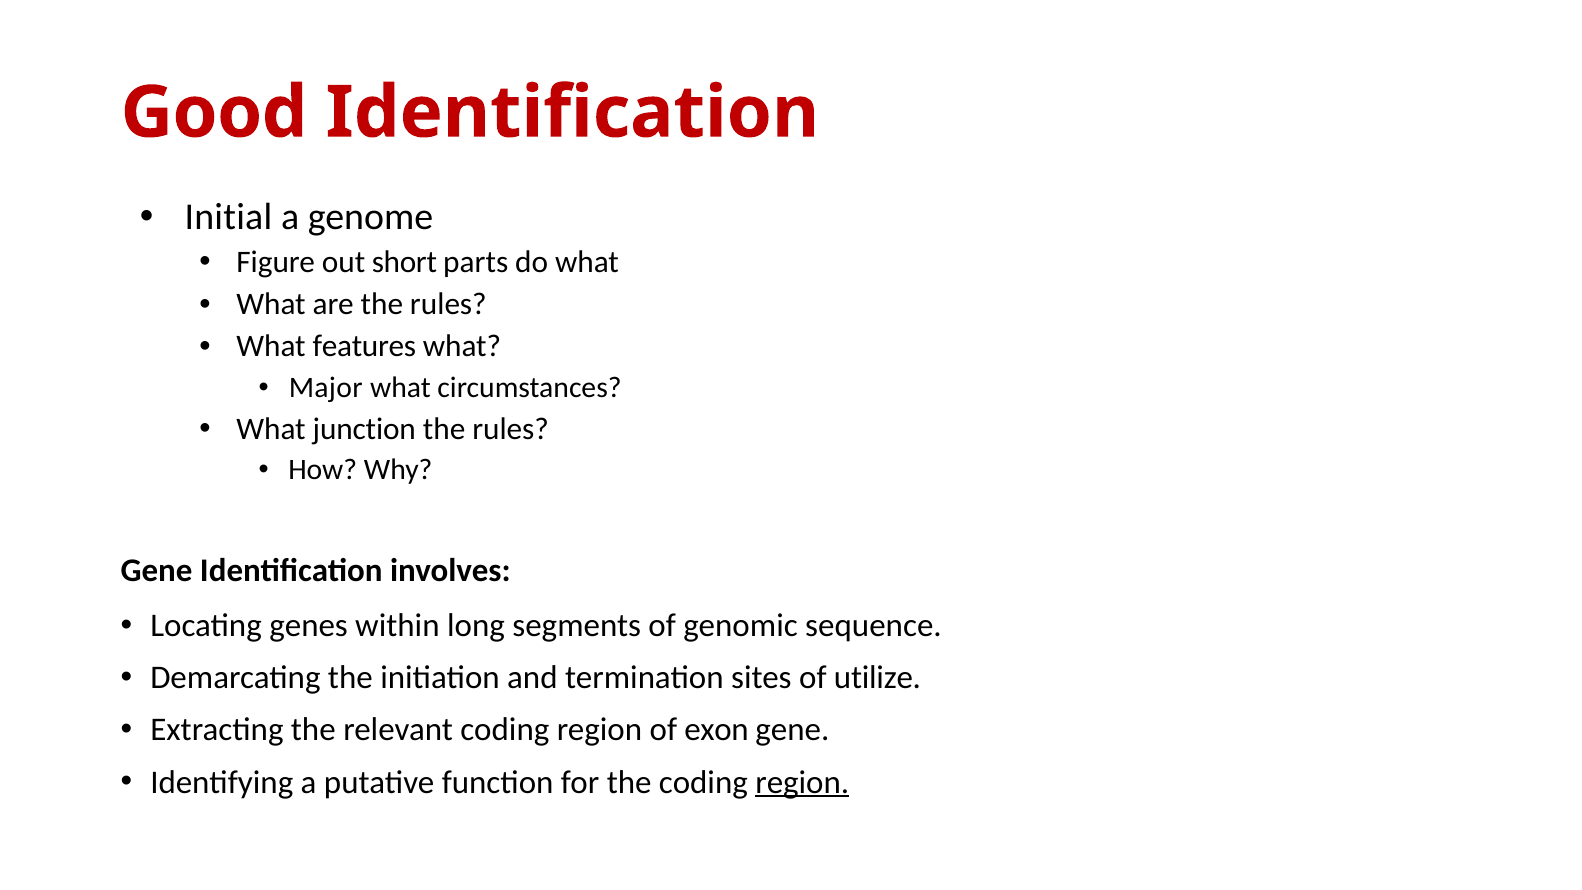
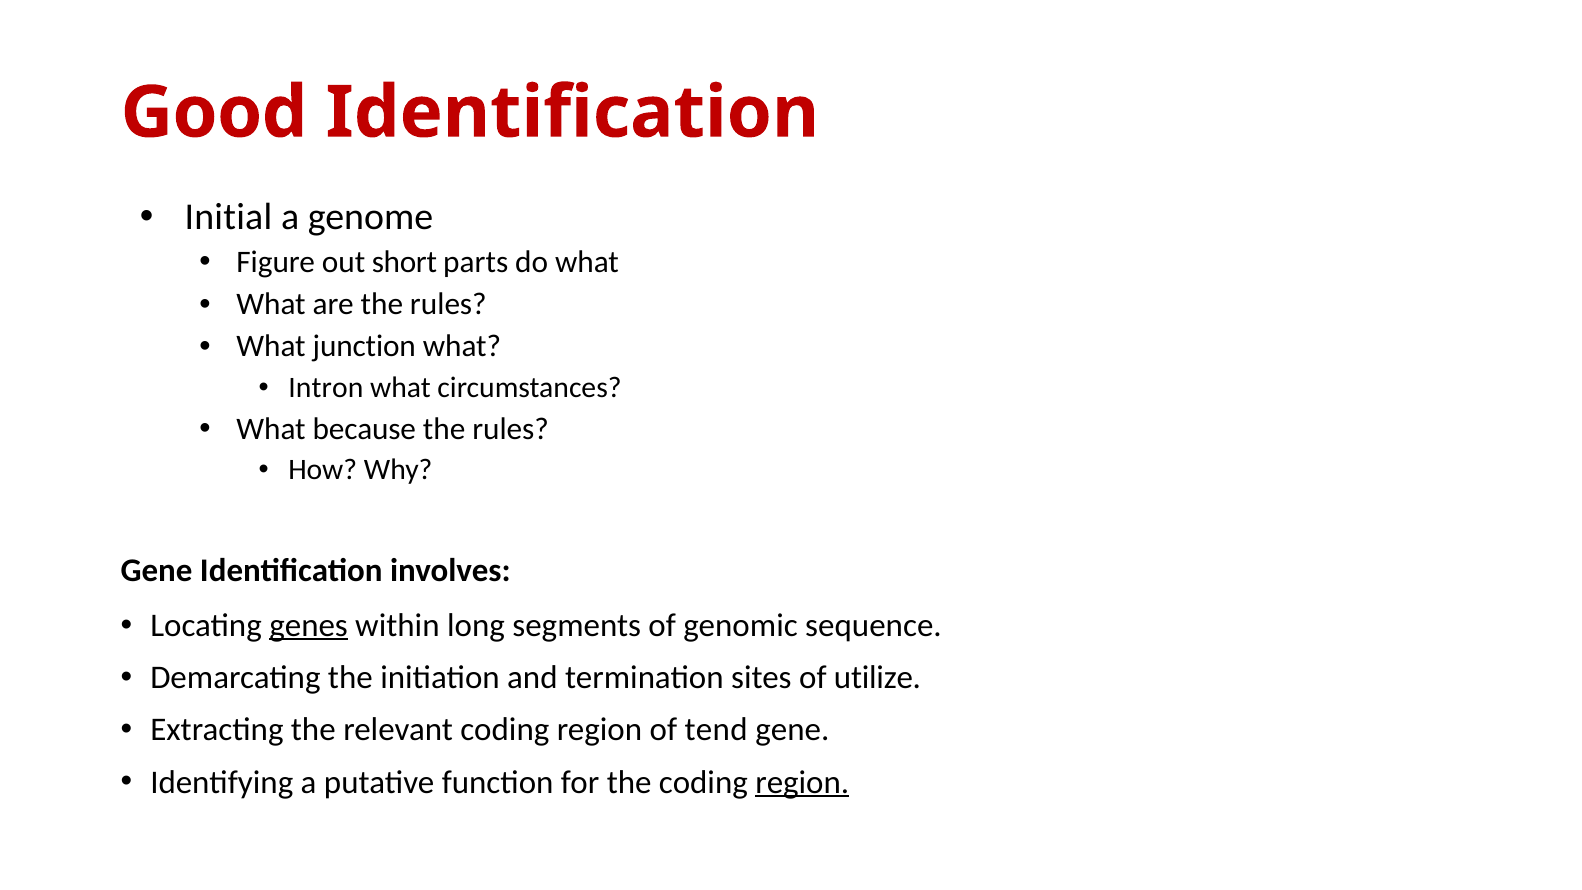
features: features -> junction (364, 346)
Major: Major -> Intron (326, 388)
junction: junction -> because (364, 429)
genes underline: none -> present (309, 625)
exon: exon -> tend (716, 730)
